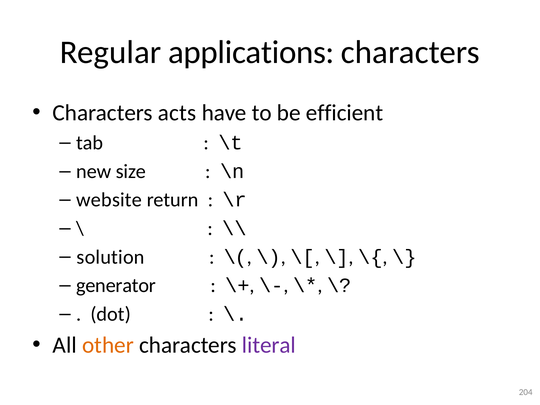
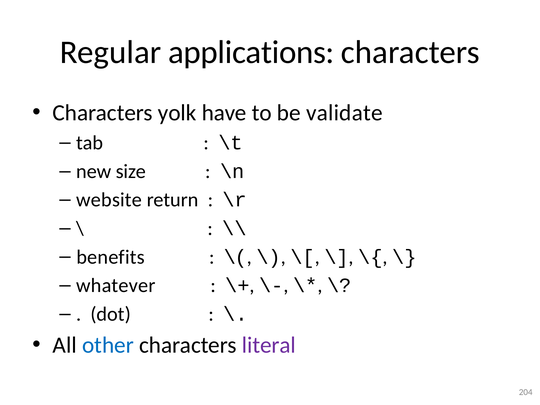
acts: acts -> yolk (177, 113)
efficient: efficient -> validate (344, 113)
solution: solution -> benefits (111, 257)
generator: generator -> whatever (116, 286)
other colour: orange -> blue (108, 345)
